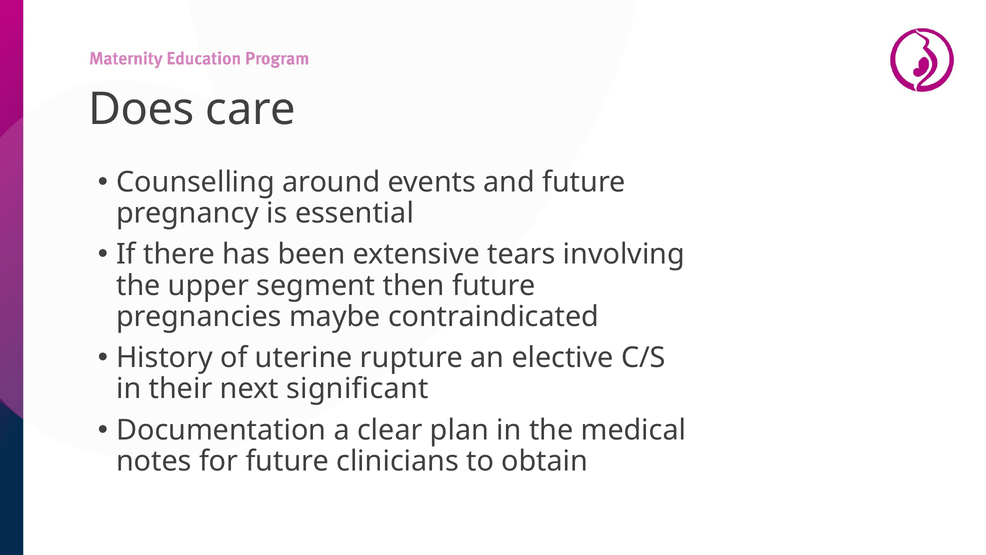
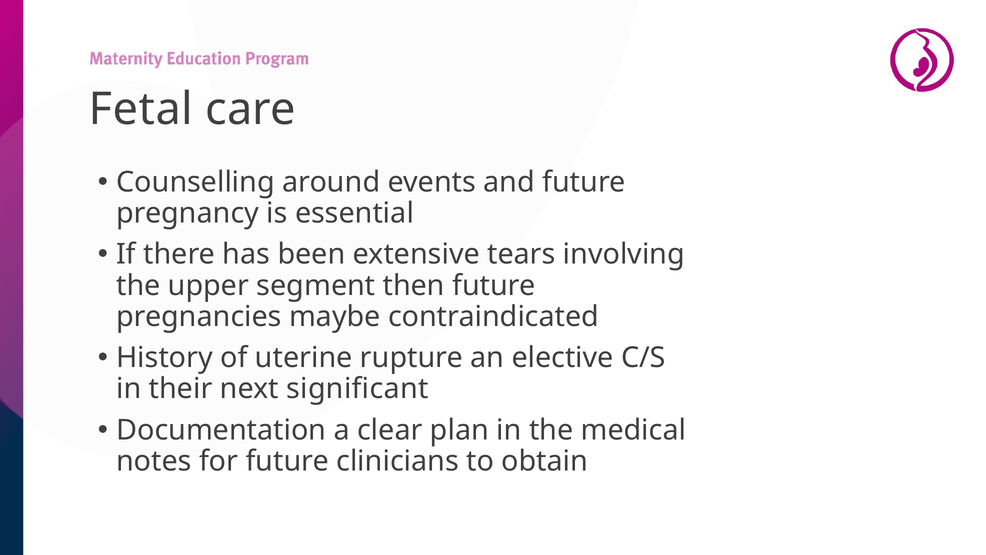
Does: Does -> Fetal (141, 109)
